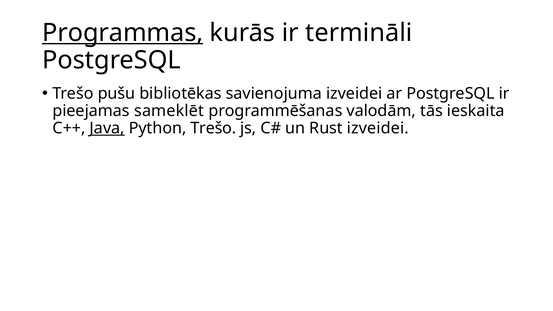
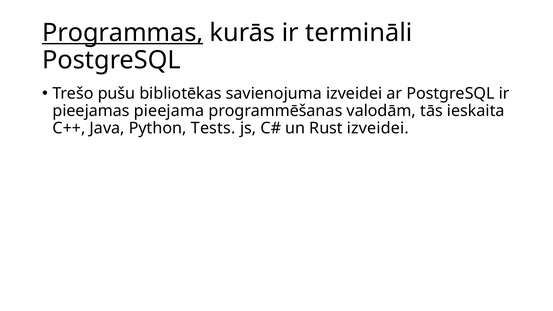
sameklēt: sameklēt -> pieejama (169, 111)
Java underline: present -> none (107, 128)
Python Trešo: Trešo -> Tests (213, 128)
